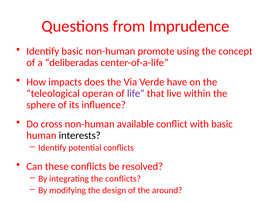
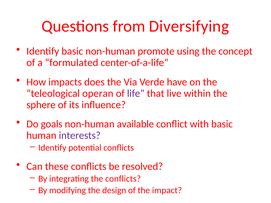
Imprudence: Imprudence -> Diversifying (189, 26)
deliberadas: deliberadas -> formulated (72, 63)
cross: cross -> goals (52, 124)
interests colour: black -> purple (80, 136)
around: around -> impact (167, 191)
